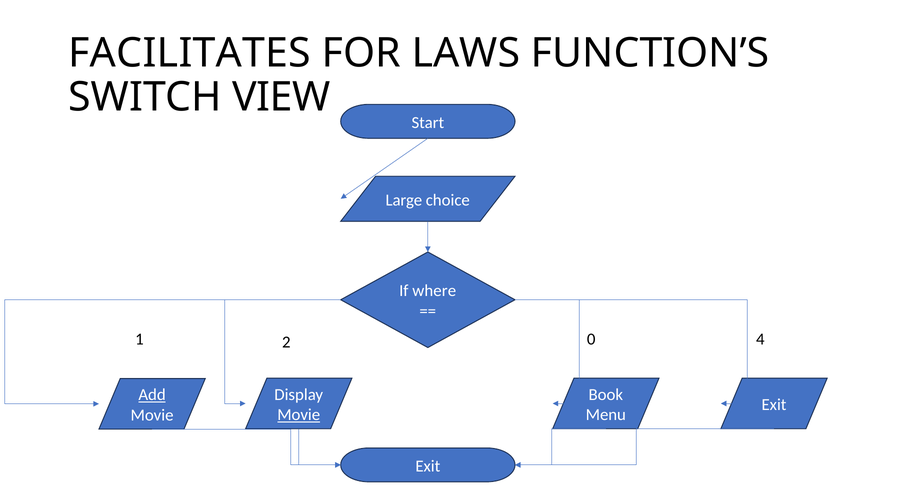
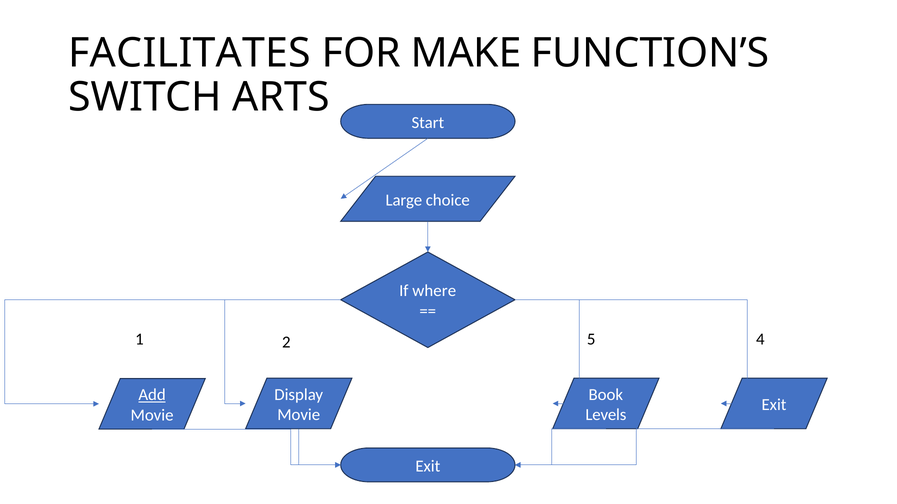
LAWS: LAWS -> MAKE (466, 53)
VIEW: VIEW -> ARTS (281, 98)
0: 0 -> 5 (591, 339)
Movie underline: present -> none (299, 415)
Menu: Menu -> Levels (606, 415)
